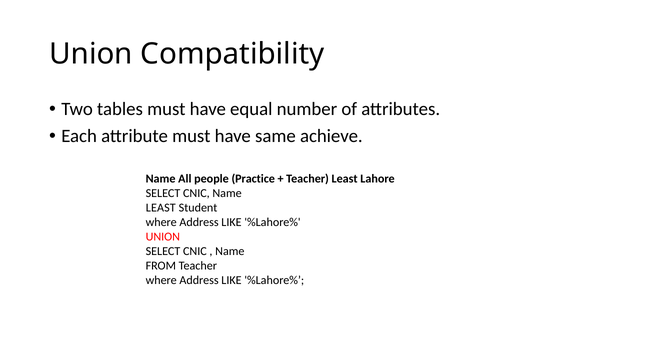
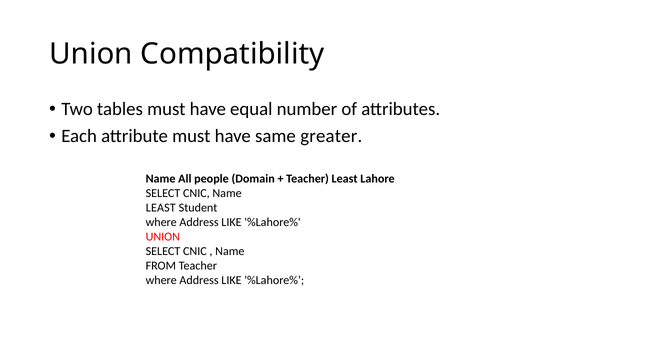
achieve: achieve -> greater (331, 136)
Practice: Practice -> Domain (253, 179)
